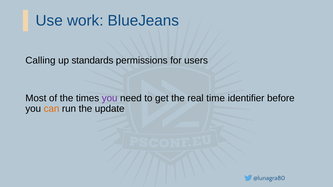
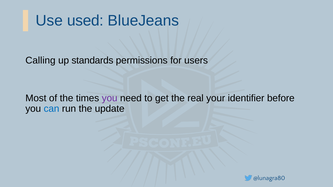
work: work -> used (85, 21)
time: time -> your (216, 98)
can colour: orange -> blue (52, 109)
